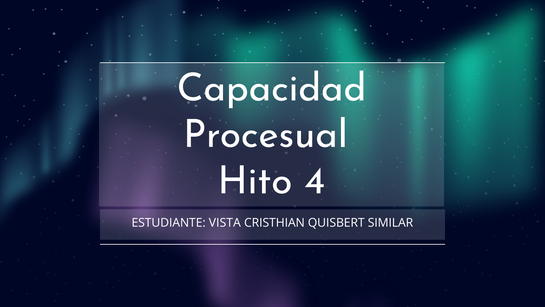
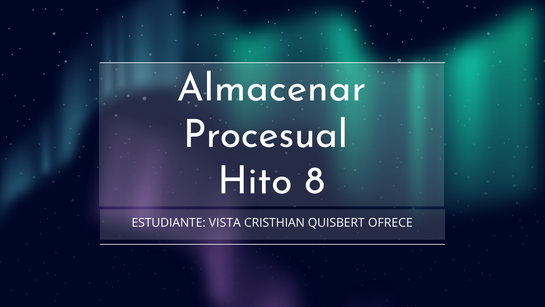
Capacidad: Capacidad -> Almacenar (271, 88)
4: 4 -> 8 (315, 180)
SIMILAR: SIMILAR -> OFRECE (390, 223)
